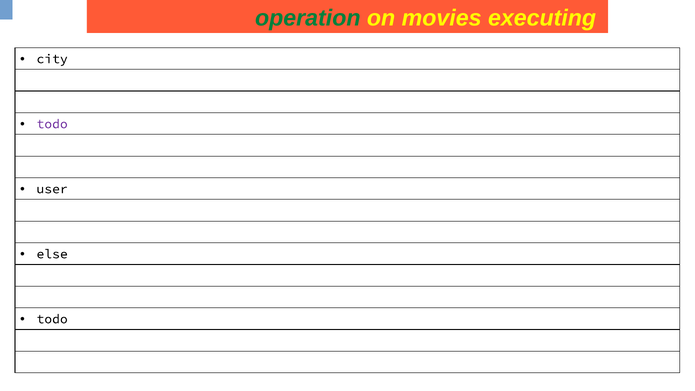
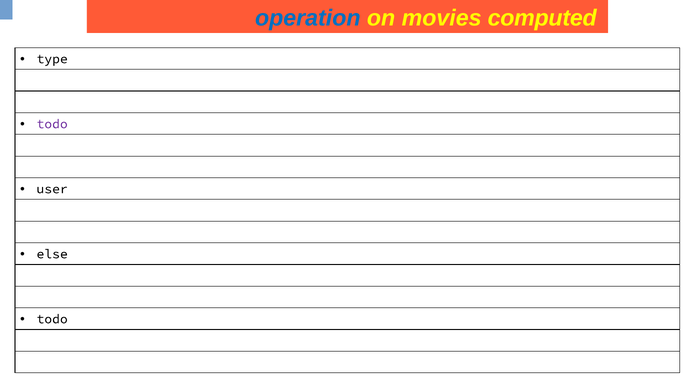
operation colour: green -> blue (308, 18)
executing: executing -> computed (542, 18)
city: city -> type (52, 59)
